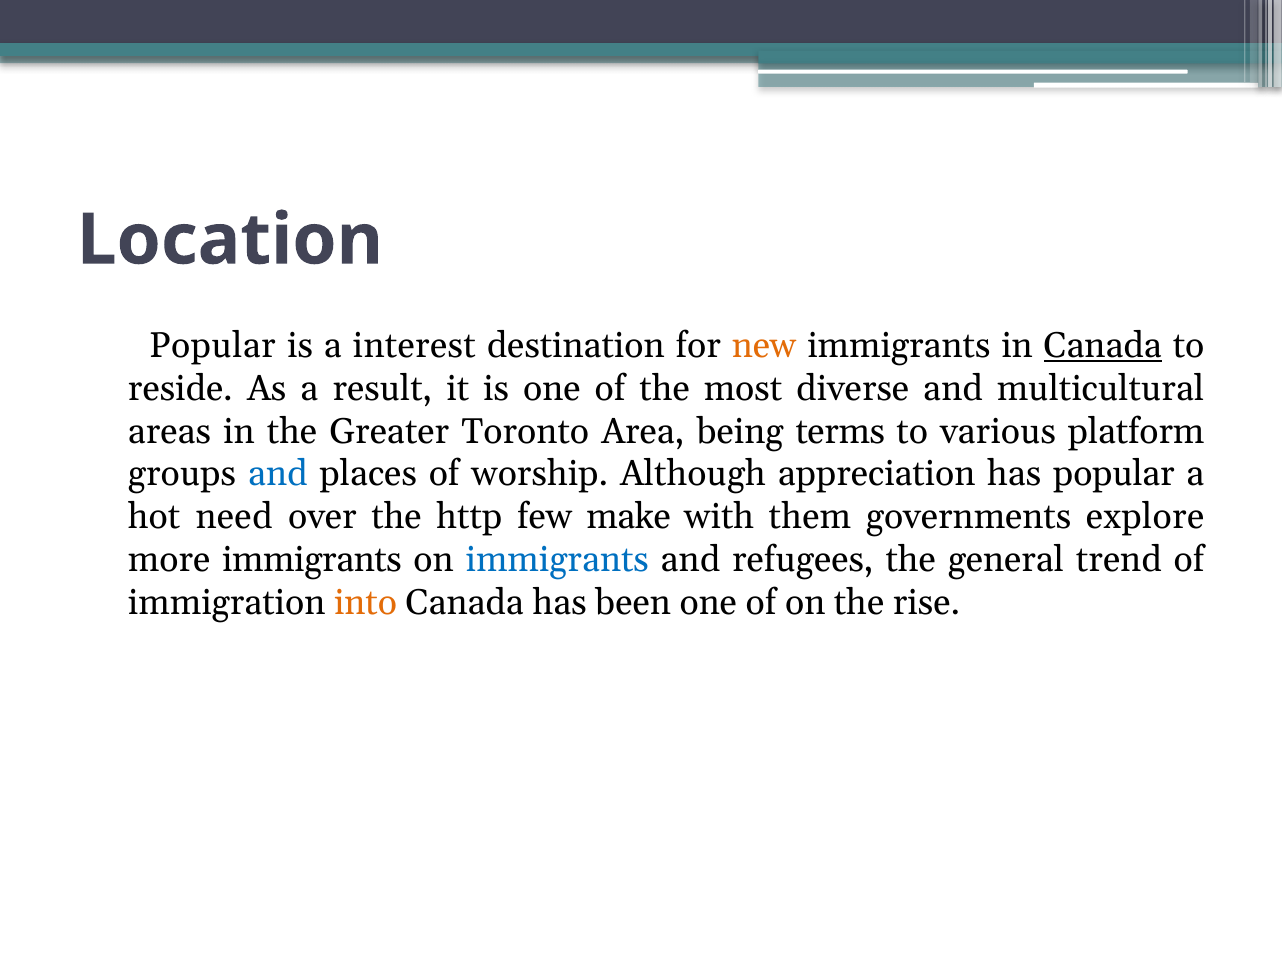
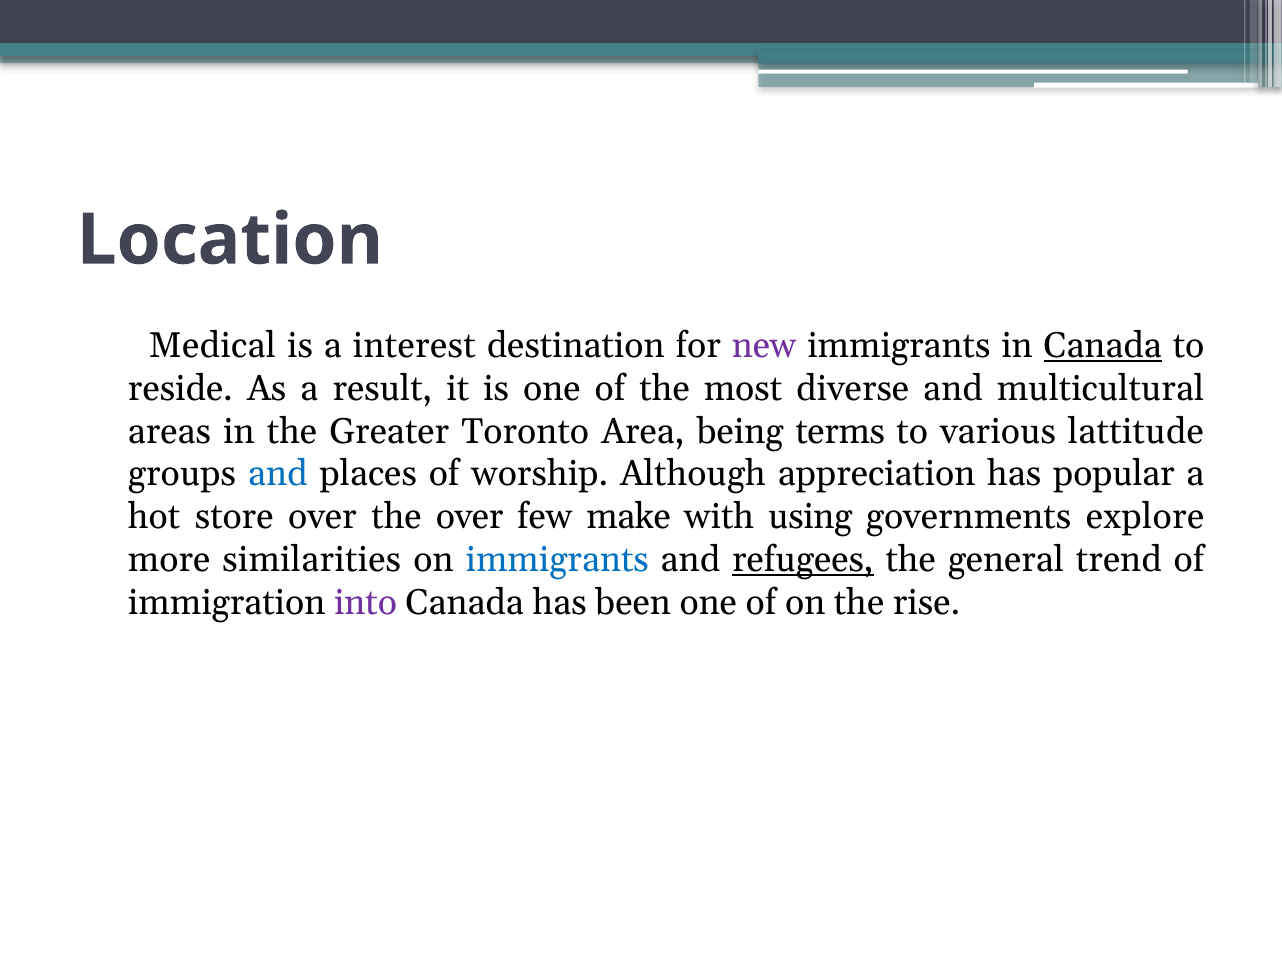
Popular: Popular -> Medical (212, 346)
new colour: orange -> purple (764, 346)
platform: platform -> lattitude (1136, 431)
need: need -> store (234, 517)
the http: http -> over (470, 517)
them: them -> using (810, 517)
more immigrants: immigrants -> similarities (312, 560)
refugees underline: none -> present (803, 560)
into colour: orange -> purple (365, 602)
